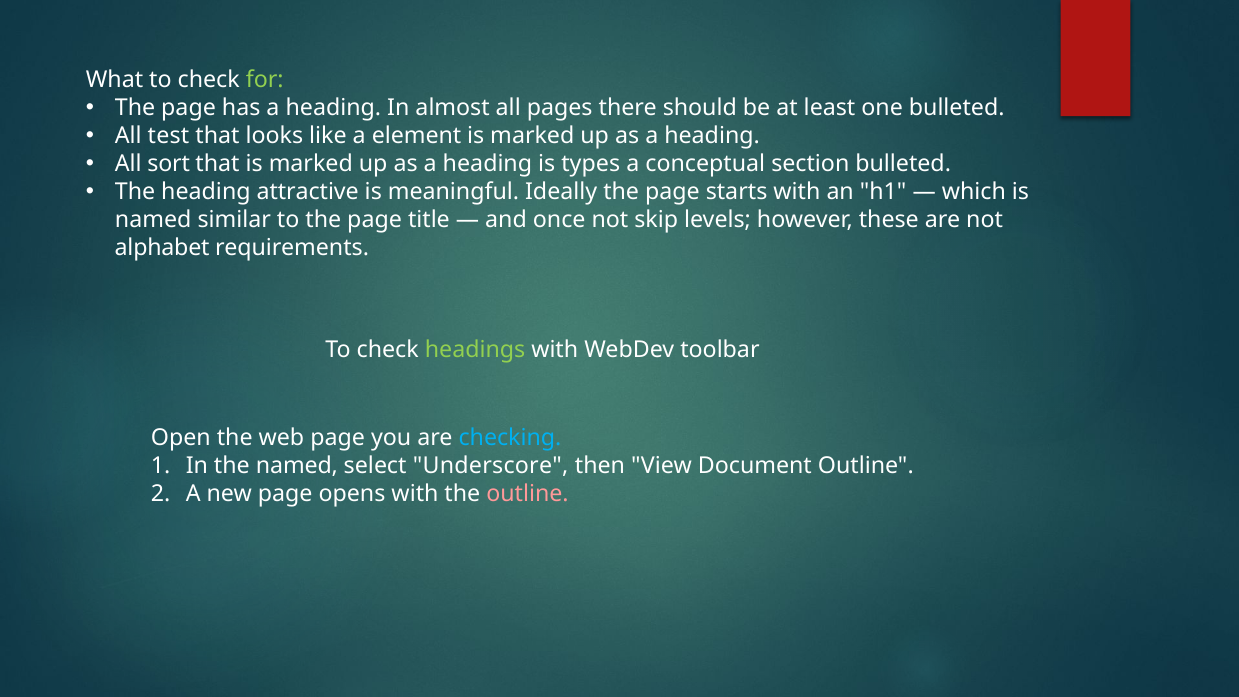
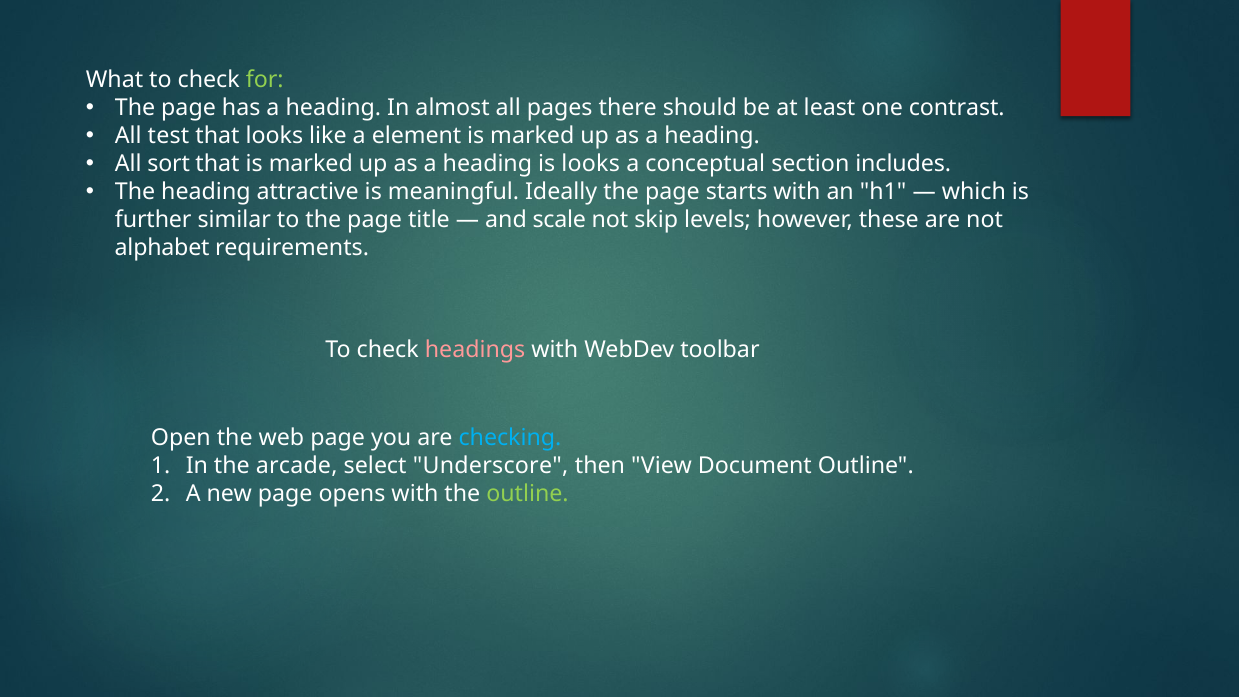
one bulleted: bulleted -> contrast (957, 108)
is types: types -> looks (591, 164)
section bulleted: bulleted -> includes (903, 164)
named: named -> further (153, 220)
once: once -> scale (559, 220)
headings colour: light green -> pink (475, 350)
the named: named -> arcade (297, 465)
outline colour: pink -> light green (528, 493)
